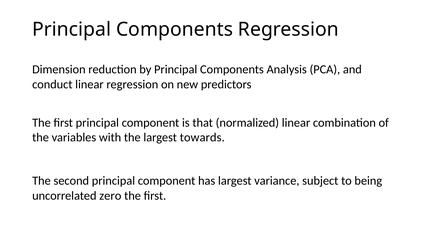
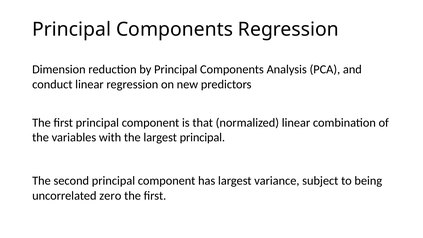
largest towards: towards -> principal (202, 137)
